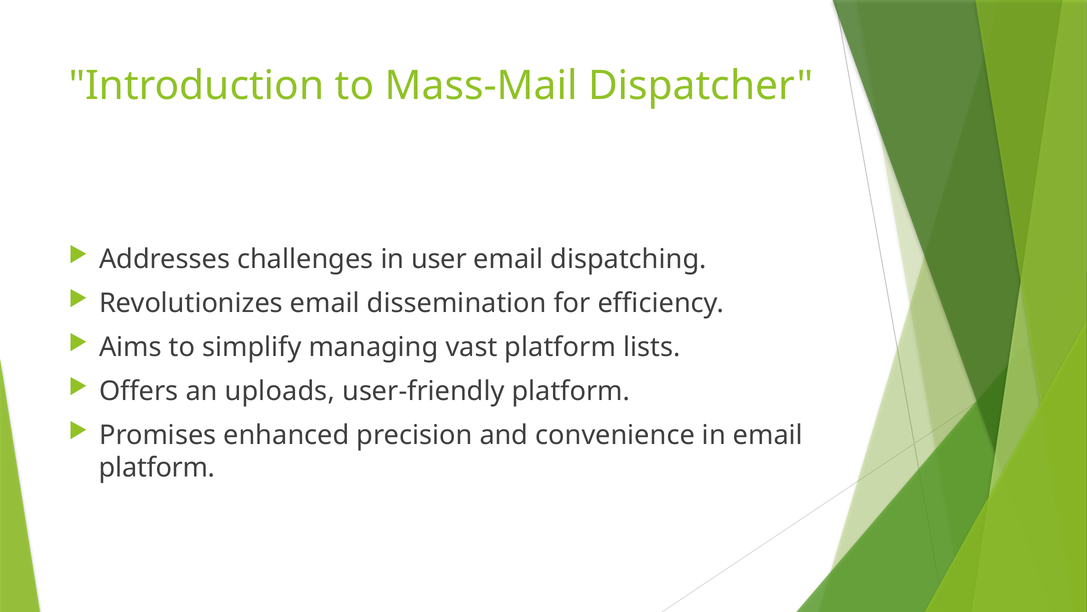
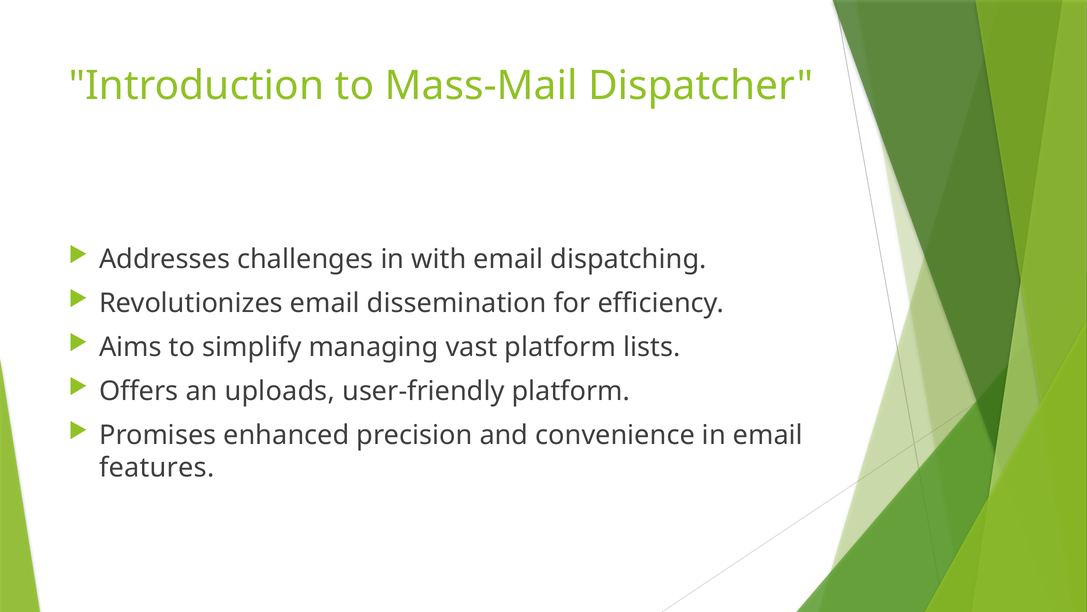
user: user -> with (439, 259)
platform: platform -> features (157, 467)
